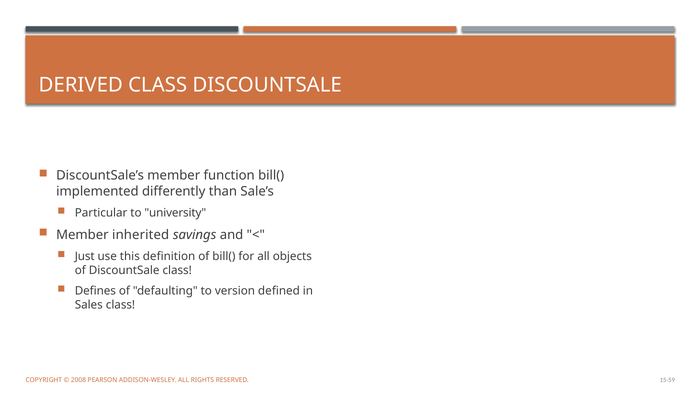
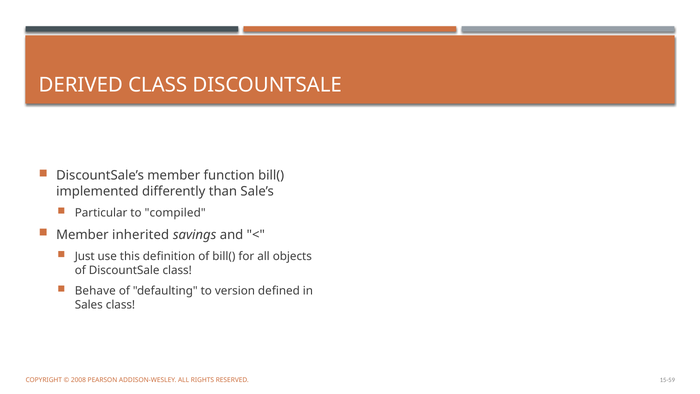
university: university -> compiled (175, 213)
Deﬁnes: Deﬁnes -> Behave (95, 291)
